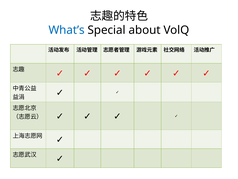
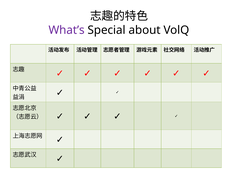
What’s colour: blue -> purple (67, 30)
